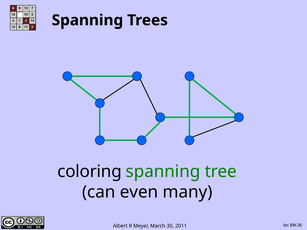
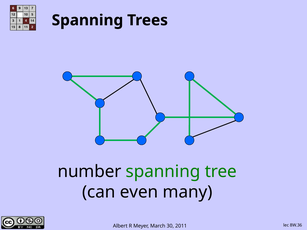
coloring: coloring -> number (89, 172)
